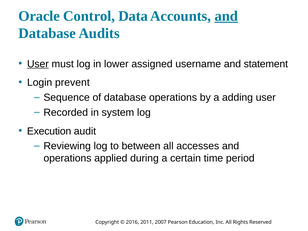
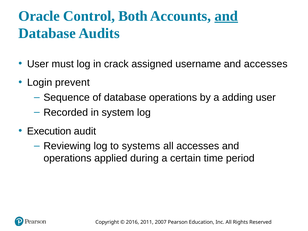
Data: Data -> Both (133, 16)
User underline: present -> none (38, 64)
lower: lower -> crack (116, 64)
and statement: statement -> accesses (266, 64)
between: between -> systems (141, 146)
